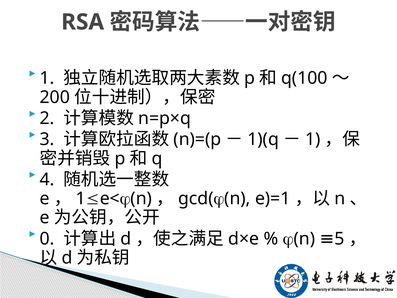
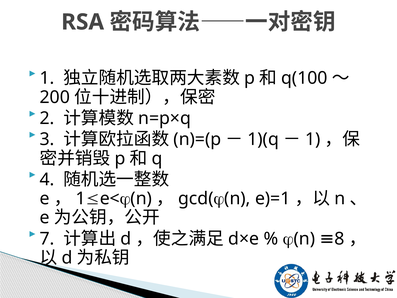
0: 0 -> 7 (47, 239)
5: 5 -> 8 (339, 239)
